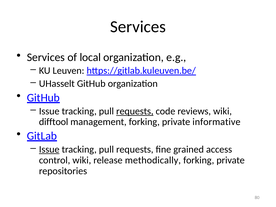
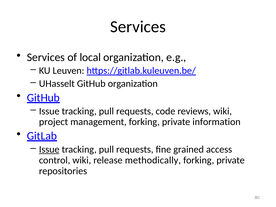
requests underline: present -> none (135, 111)
difftool: difftool -> project (54, 122)
informative: informative -> information (217, 122)
